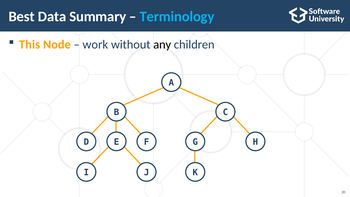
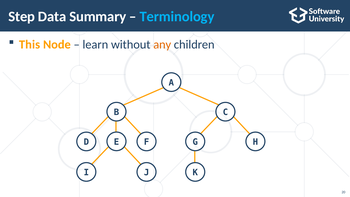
Best: Best -> Step (22, 17)
work: work -> learn (95, 44)
any colour: black -> orange (162, 44)
